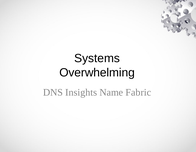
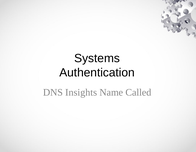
Overwhelming: Overwhelming -> Authentication (97, 72)
Fabric: Fabric -> Called (138, 92)
